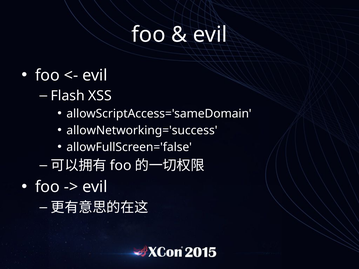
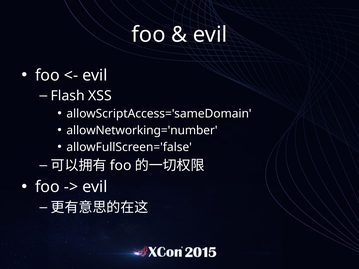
allowNetworking='success: allowNetworking='success -> allowNetworking='number (142, 130)
